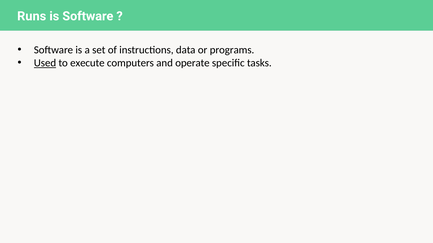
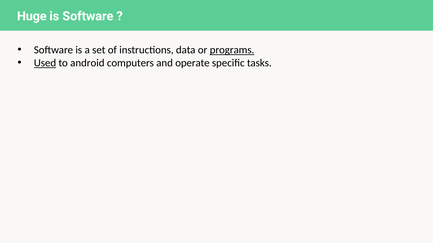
Runs: Runs -> Huge (32, 16)
programs underline: none -> present (232, 50)
execute: execute -> android (87, 63)
